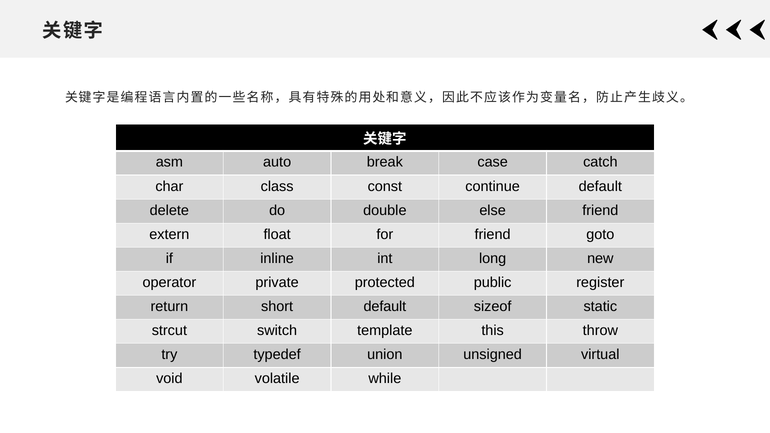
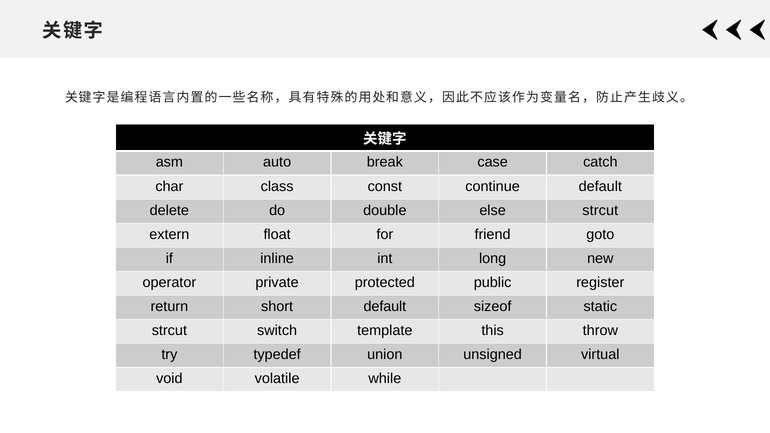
else friend: friend -> strcut (600, 210)
